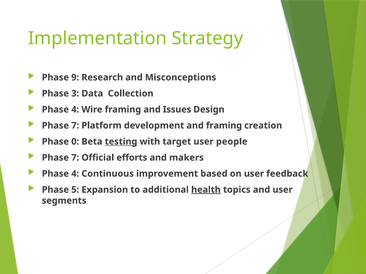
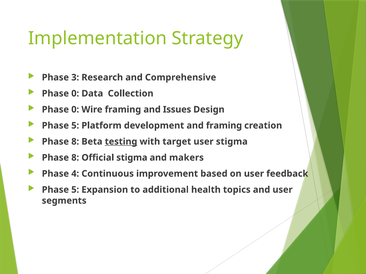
9: 9 -> 3 (75, 78)
Misconceptions: Misconceptions -> Comprehensive (181, 78)
3: 3 -> 0 (75, 94)
4: 4 -> 0 (75, 110)
7: 7 -> 5 (75, 126)
0: 0 -> 8 (75, 142)
user people: people -> stigma (232, 142)
7: 7 -> 8 (75, 158)
Official efforts: efforts -> stigma (132, 158)
health underline: present -> none (206, 190)
